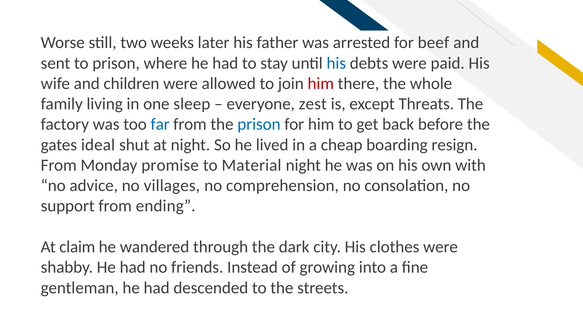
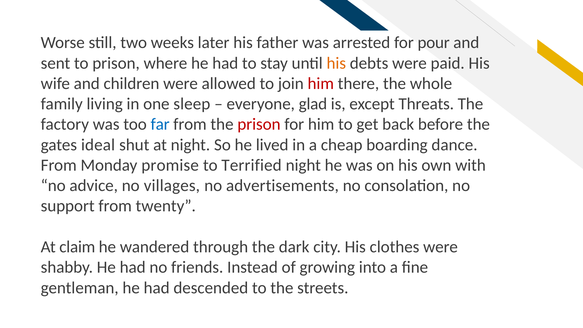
beef: beef -> pour (434, 43)
his colour: blue -> orange (336, 63)
zest: zest -> glad (313, 104)
prison colour: blue -> red (259, 124)
resign: resign -> dance (455, 145)
Material: Material -> Terrified (252, 165)
comprehension: comprehension -> advertisements (282, 186)
ending: ending -> twenty (166, 206)
